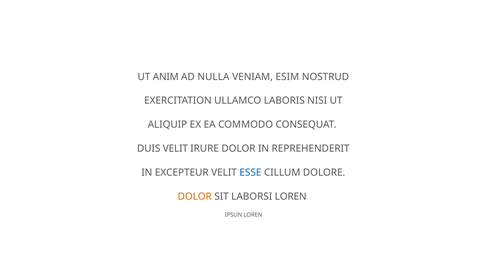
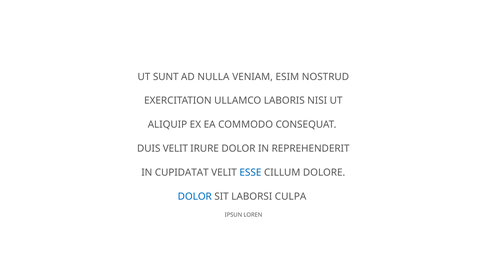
ANIM: ANIM -> SUNT (166, 77)
EXCEPTEUR: EXCEPTEUR -> CUPIDATAT (182, 172)
DOLOR colour: orange -> blue (195, 196)
LABORSI LOREN: LOREN -> CULPA (291, 196)
